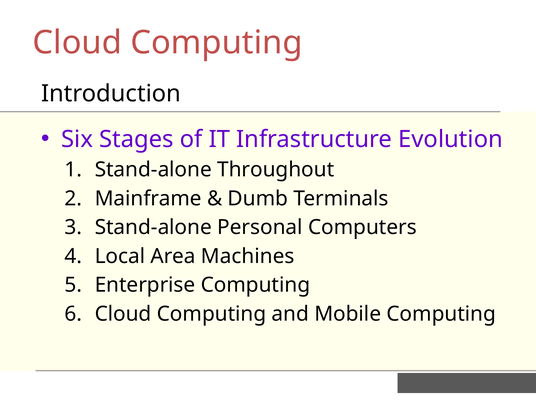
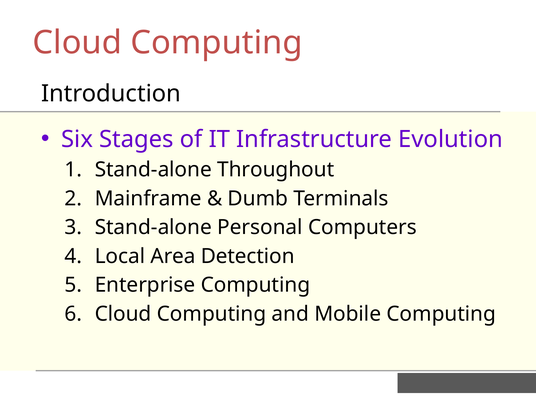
Machines: Machines -> Detection (248, 256)
